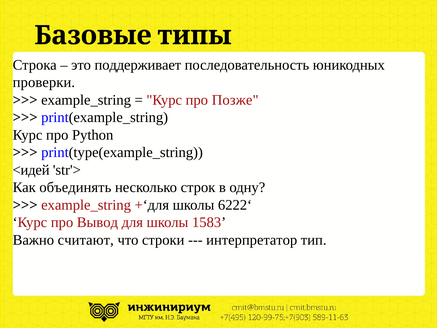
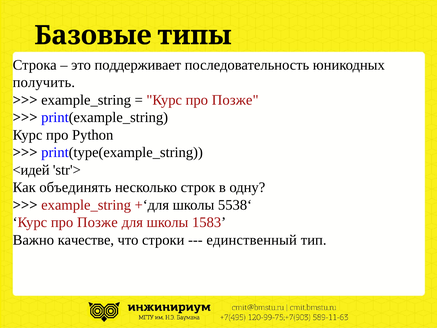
проверки: проверки -> получить (44, 82)
6222‘: 6222‘ -> 5538‘ (235, 205)
Вывод: Вывод -> Позже (97, 222)
считают: считают -> качестве (86, 240)
интерпретатор: интерпретатор -> единственный (252, 240)
